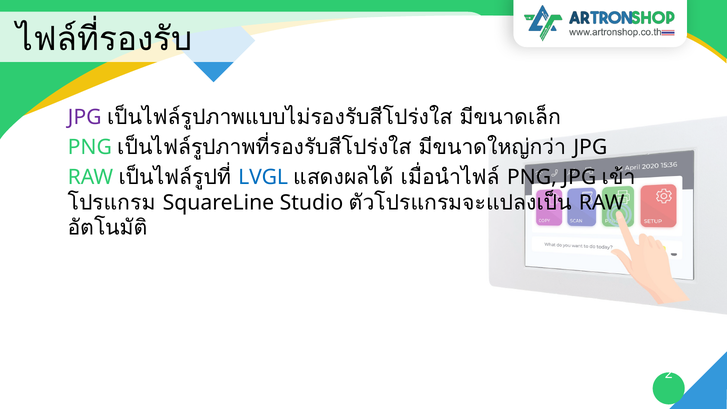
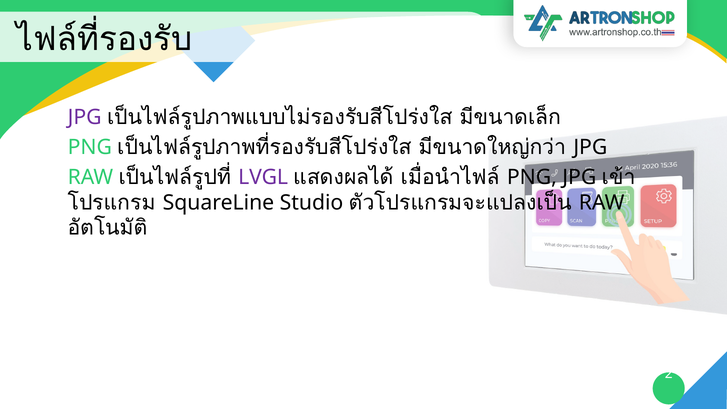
LVGL colour: blue -> purple (263, 177)
